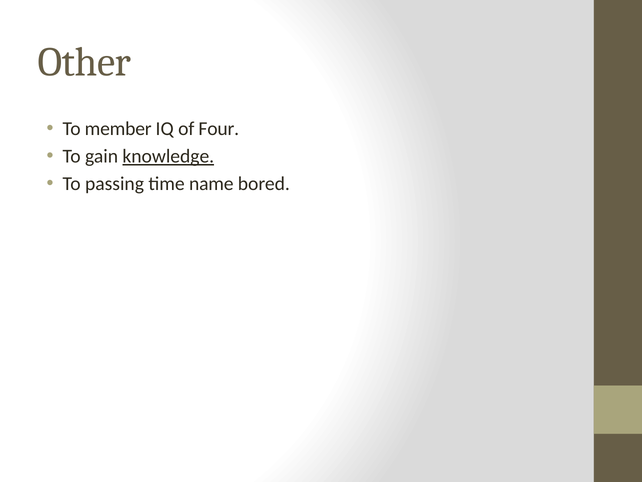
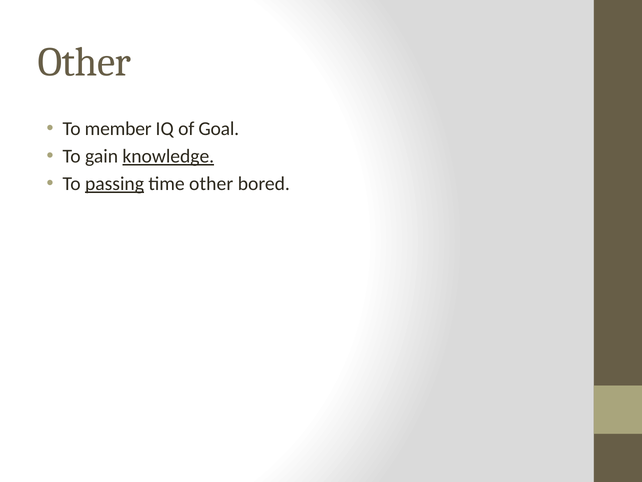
Four: Four -> Goal (219, 129)
passing underline: none -> present (115, 184)
time name: name -> other (211, 184)
